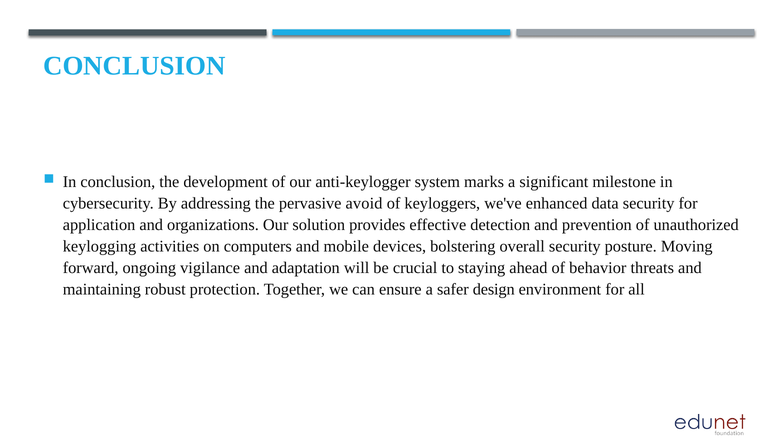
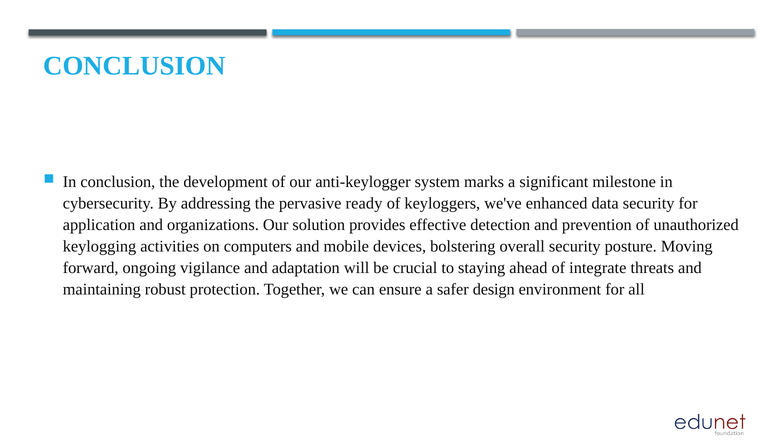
avoid: avoid -> ready (364, 203)
behavior: behavior -> integrate (598, 268)
